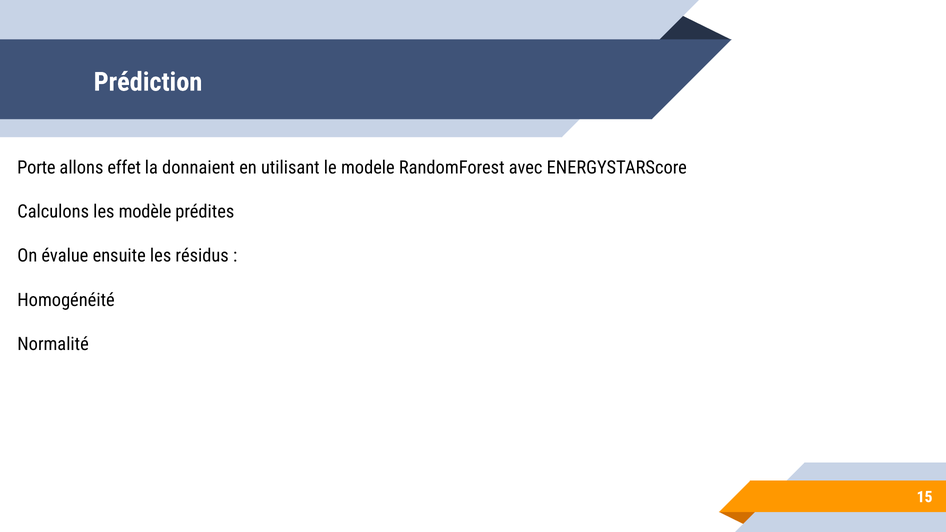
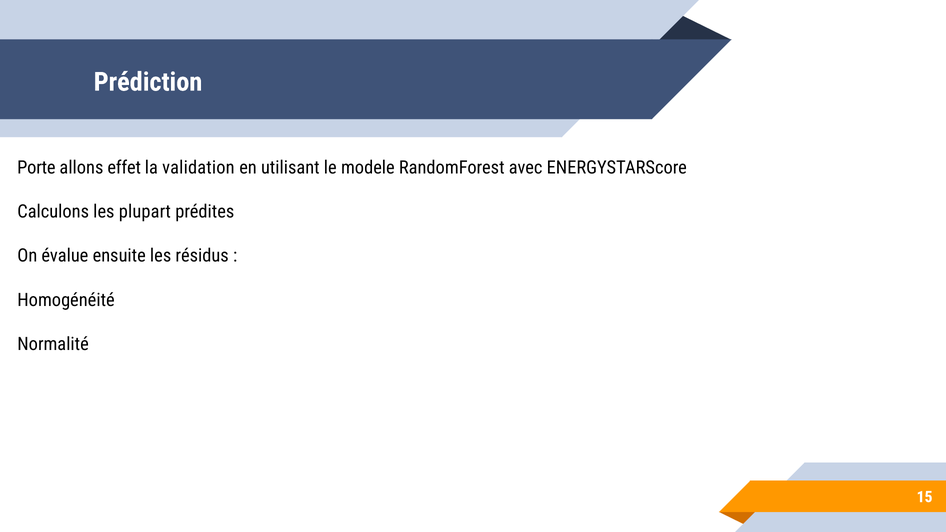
donnaient: donnaient -> validation (198, 168)
modèle: modèle -> plupart (145, 212)
